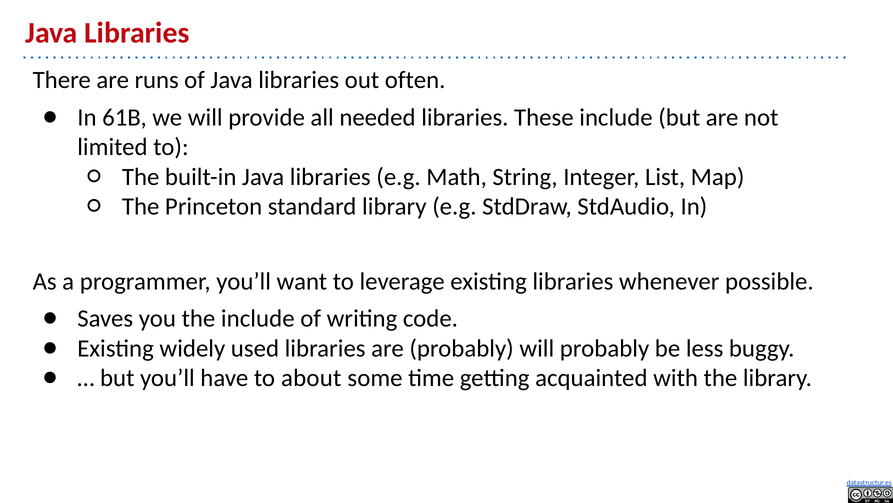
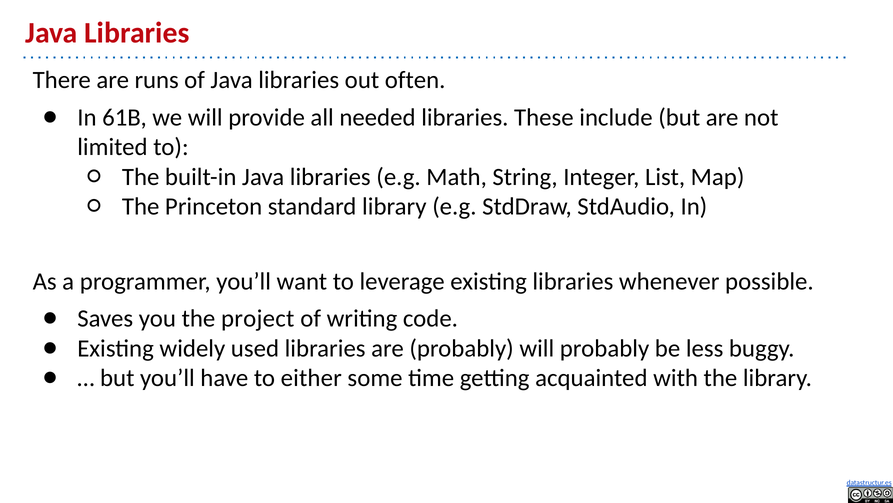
the include: include -> project (258, 318)
about: about -> either (311, 378)
